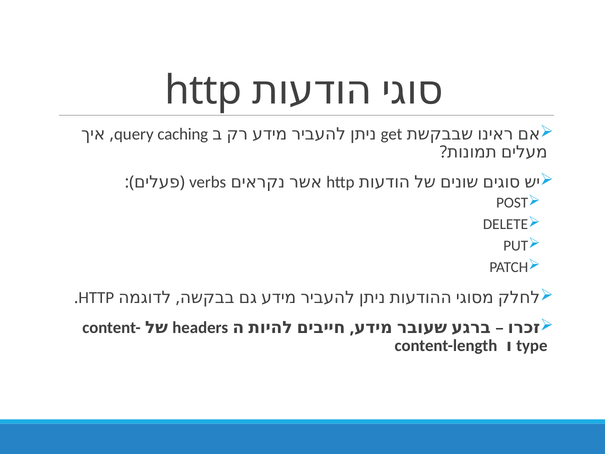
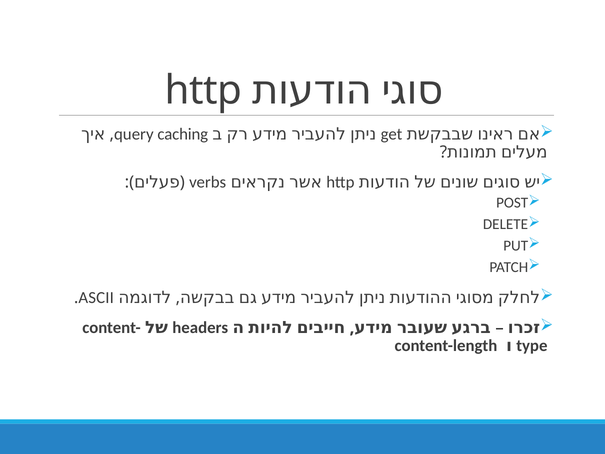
HTTP: HTTP -> ASCII (96, 298)
